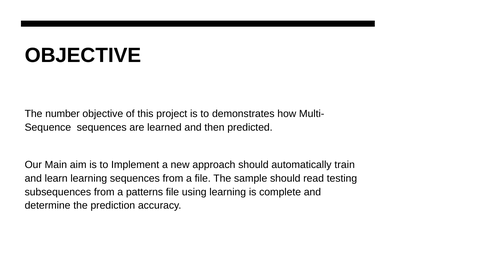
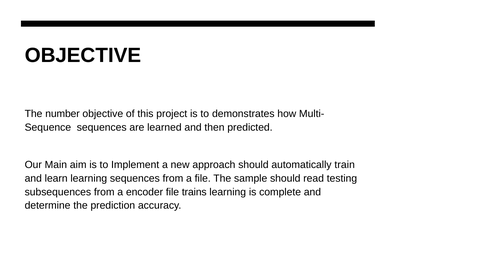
patterns: patterns -> encoder (145, 192)
using: using -> trains (194, 192)
